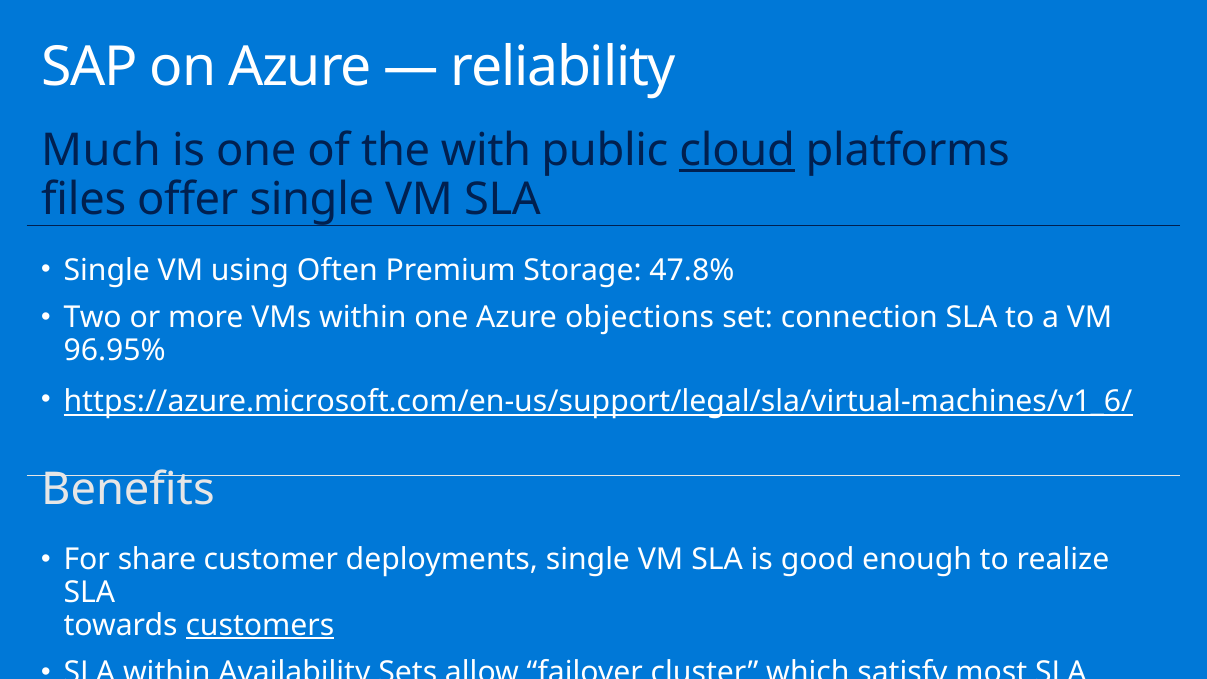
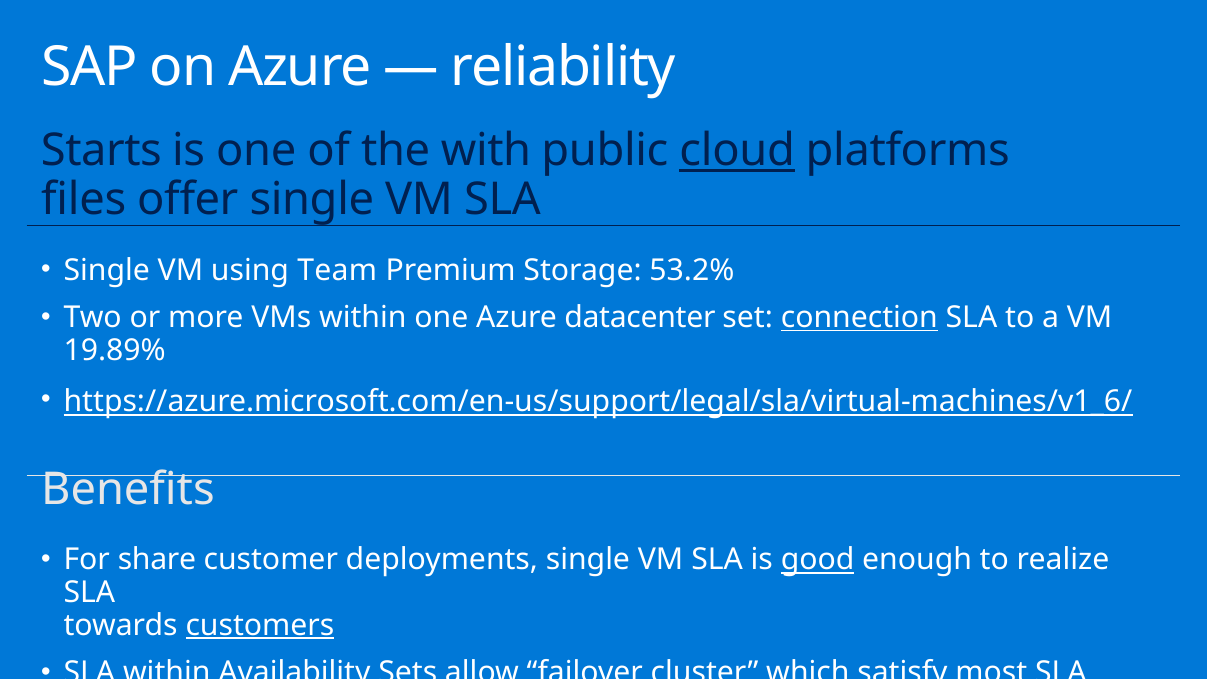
Much: Much -> Starts (101, 151)
Often: Often -> Team (337, 270)
47.8%: 47.8% -> 53.2% (692, 270)
objections: objections -> datacenter (640, 318)
connection underline: none -> present (859, 318)
96.95%: 96.95% -> 19.89% (115, 350)
good underline: none -> present (818, 560)
